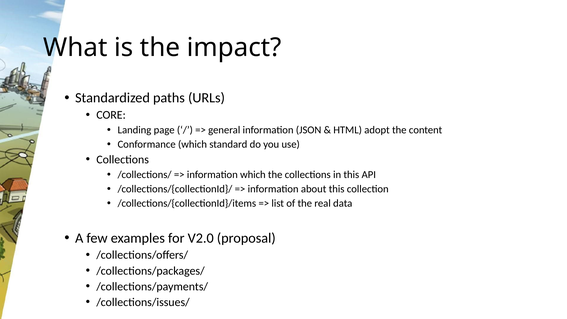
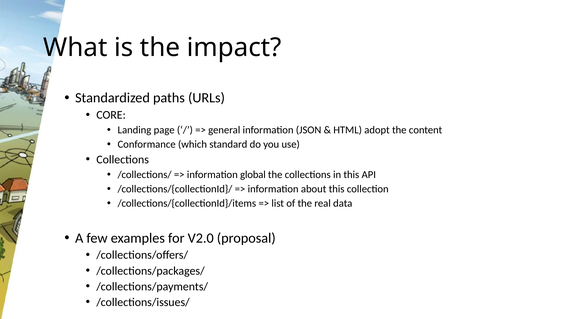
information which: which -> global (253, 175)
